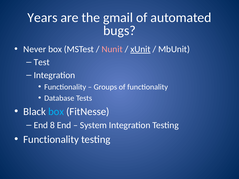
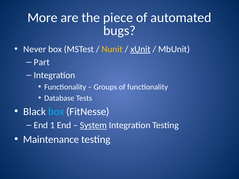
Years: Years -> More (42, 18)
gmail: gmail -> piece (118, 18)
Nunit colour: pink -> yellow (112, 49)
Test: Test -> Part (42, 62)
8: 8 -> 1 (52, 125)
System underline: none -> present (93, 125)
Functionality: Functionality -> Maintenance (51, 140)
